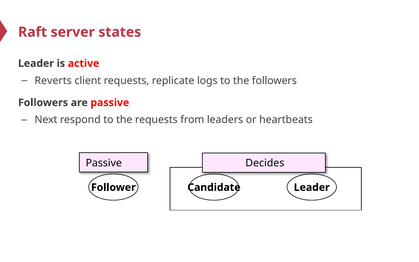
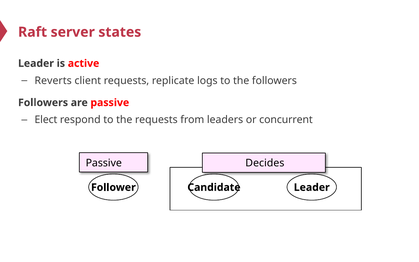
Next: Next -> Elect (46, 120)
heartbeats: heartbeats -> concurrent (286, 120)
